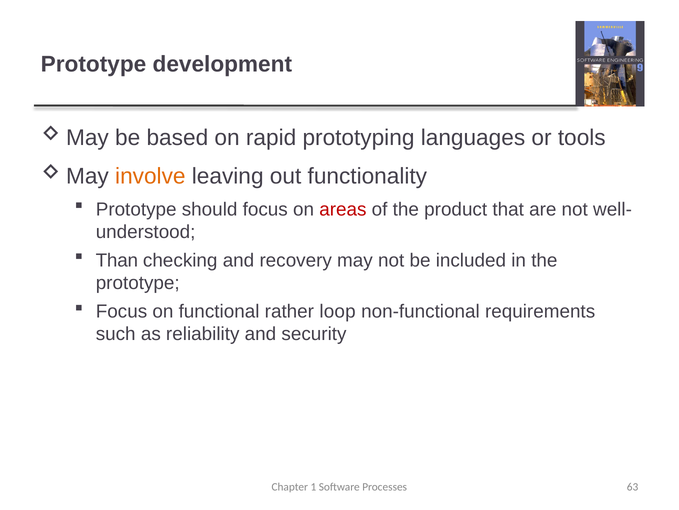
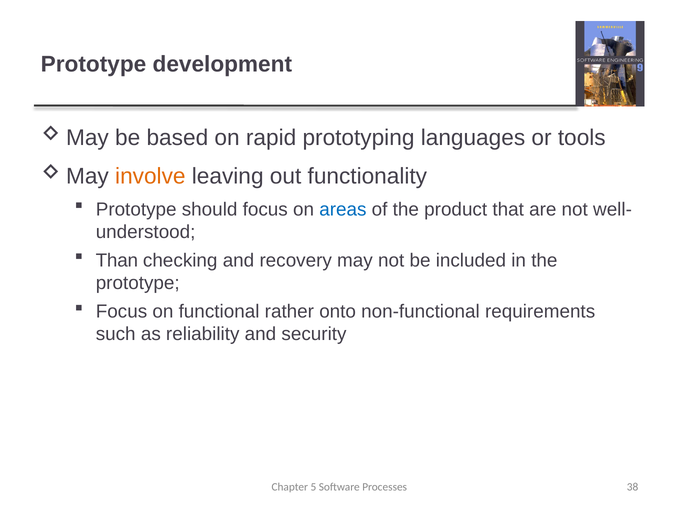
areas colour: red -> blue (343, 209)
loop: loop -> onto (338, 311)
1: 1 -> 5 (313, 486)
63: 63 -> 38 (633, 486)
